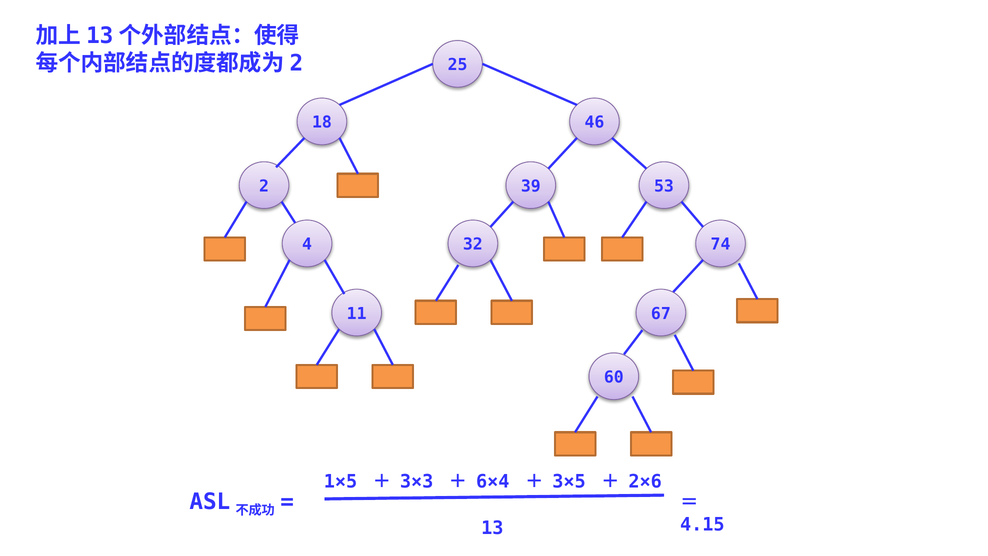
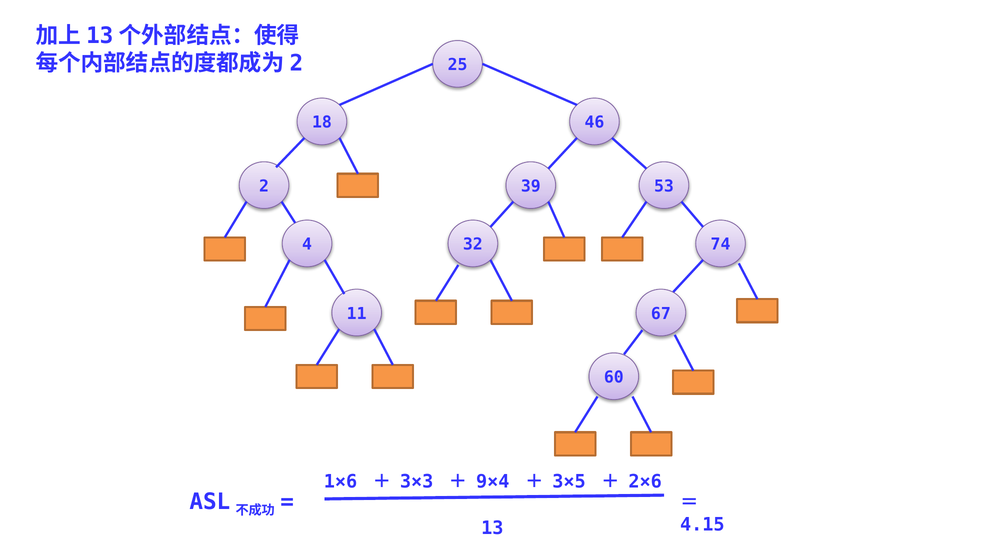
1×5: 1×5 -> 1×6 (340, 481)
6×4: 6×4 -> 9×4 (493, 481)
